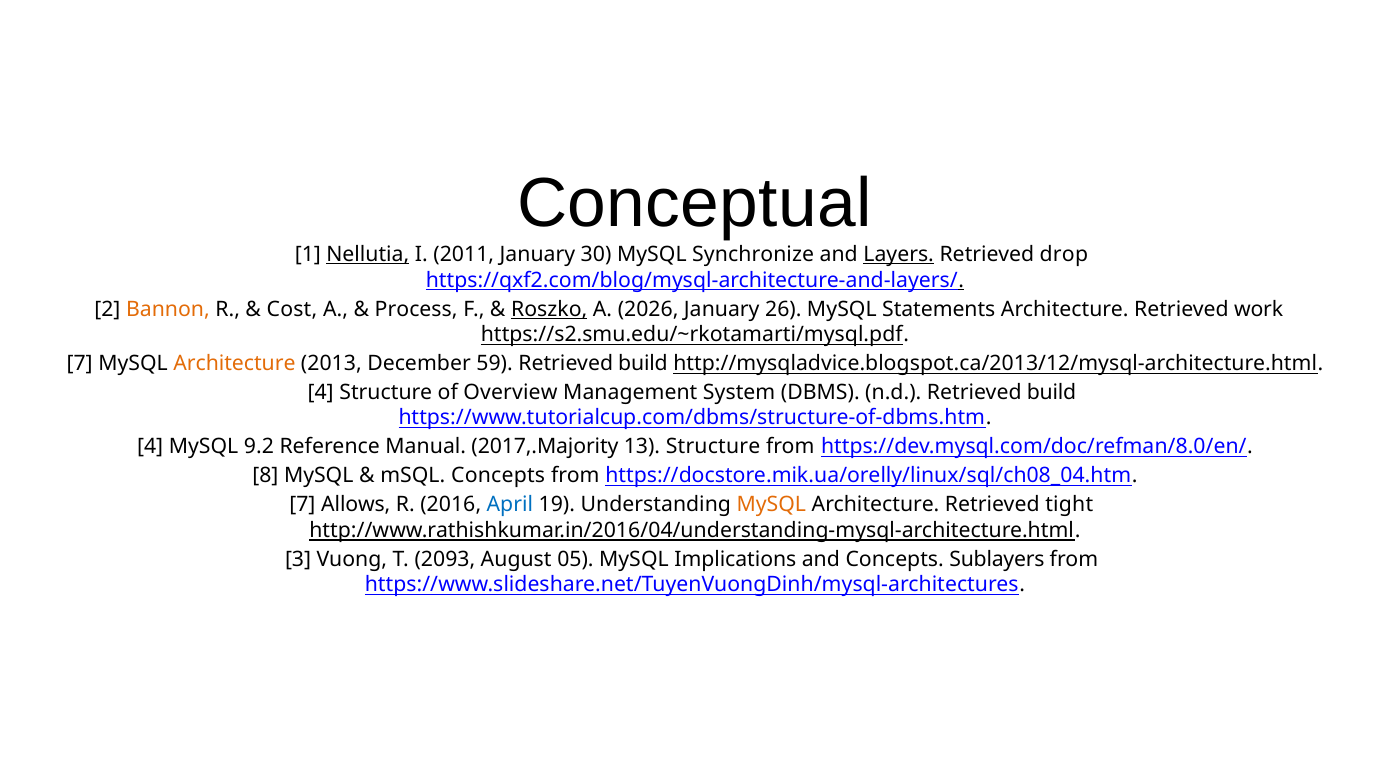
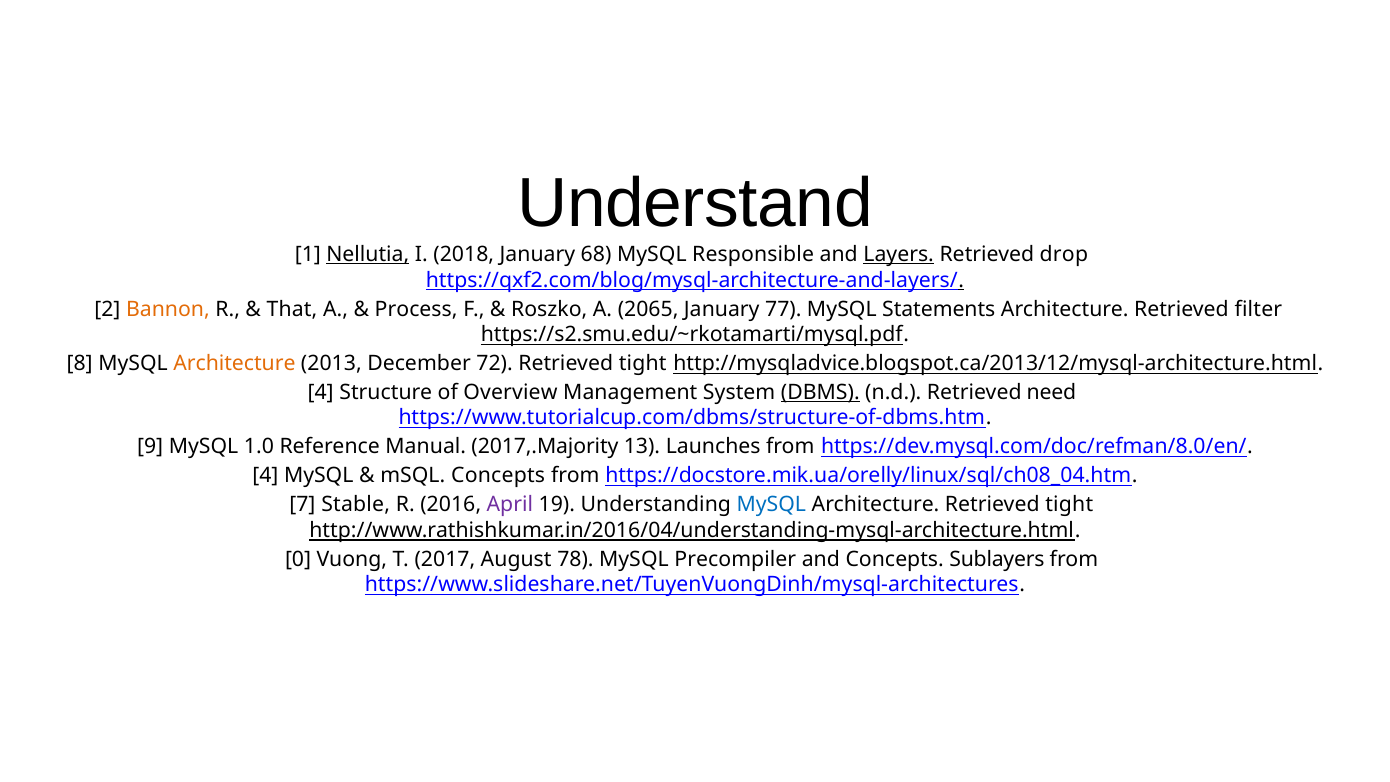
Conceptual: Conceptual -> Understand (695, 203)
2011: 2011 -> 2018 (464, 255)
30: 30 -> 68 (596, 255)
Synchronize: Synchronize -> Responsible (753, 255)
Cost: Cost -> That (292, 309)
Roszko underline: present -> none (549, 309)
2026: 2026 -> 2065 (648, 309)
26: 26 -> 77 (783, 309)
work: work -> filter (1258, 309)
7: 7 -> 8 (80, 363)
59: 59 -> 72 (495, 363)
build: build -> tight (643, 363)
DBMS underline: none -> present (820, 392)
n.d Retrieved build: build -> need (1051, 392)
4: 4 -> 9 (150, 447)
9.2: 9.2 -> 1.0 (259, 447)
13 Structure: Structure -> Launches (713, 447)
8: 8 -> 4 (265, 476)
Allows: Allows -> Stable (356, 505)
April colour: blue -> purple (510, 505)
MySQL colour: orange -> blue (771, 505)
3: 3 -> 0 (298, 559)
2093: 2093 -> 2017 (445, 559)
05: 05 -> 78 (575, 559)
Implications: Implications -> Precompiler (735, 559)
